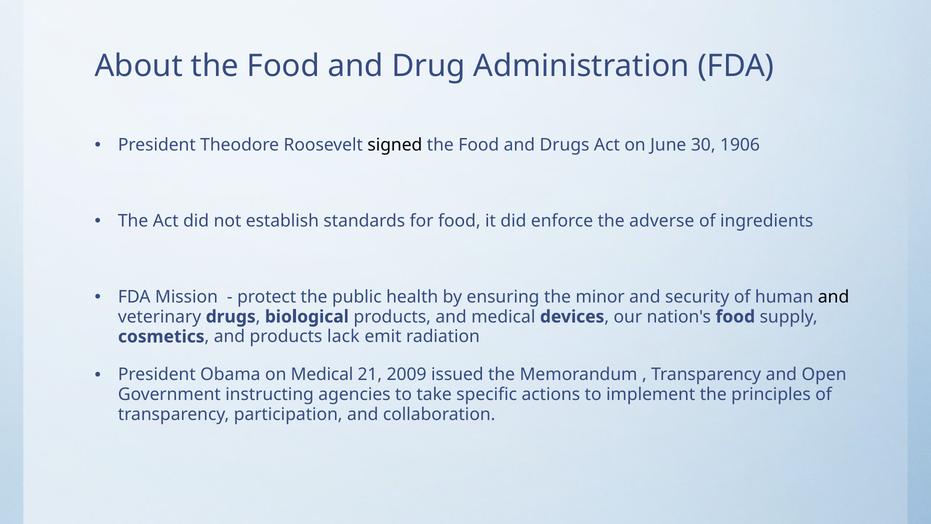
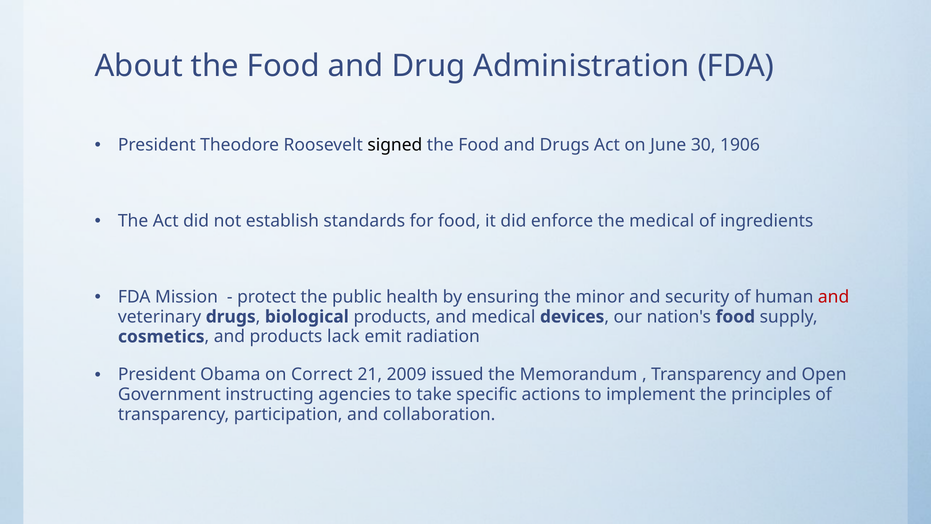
the adverse: adverse -> medical (662, 221)
and colour: black -> red (834, 297)
on Medical: Medical -> Correct (322, 375)
